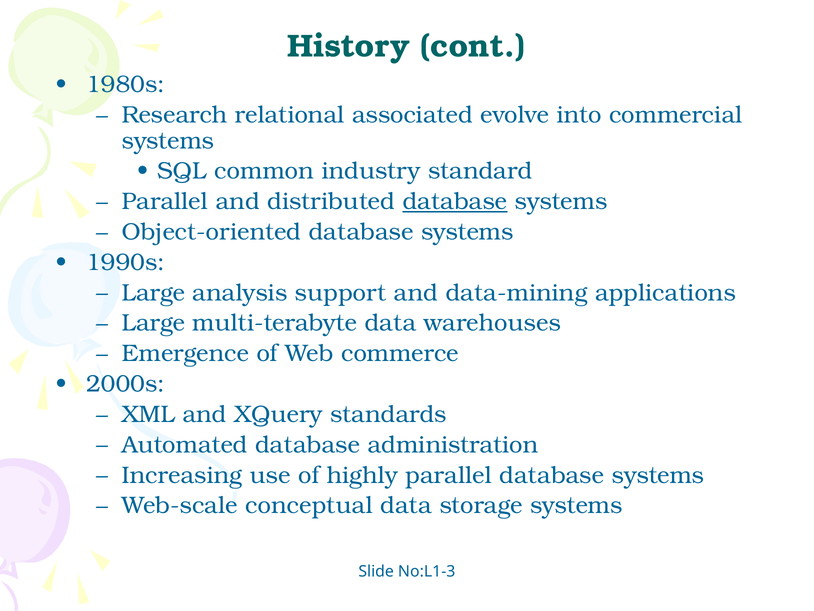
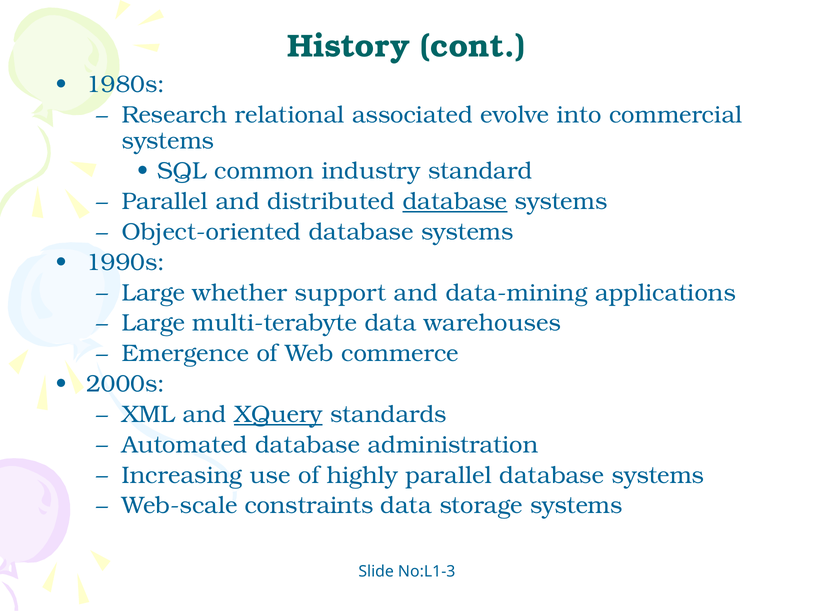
analysis: analysis -> whether (240, 293)
XQuery underline: none -> present (278, 414)
conceptual: conceptual -> constraints (309, 505)
